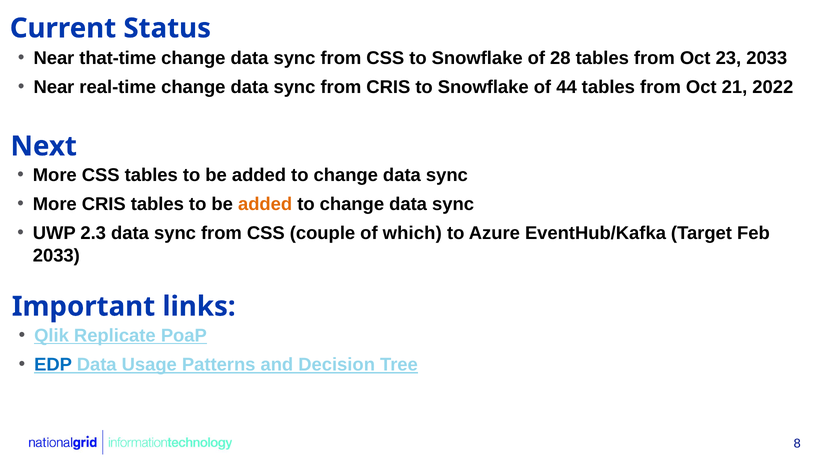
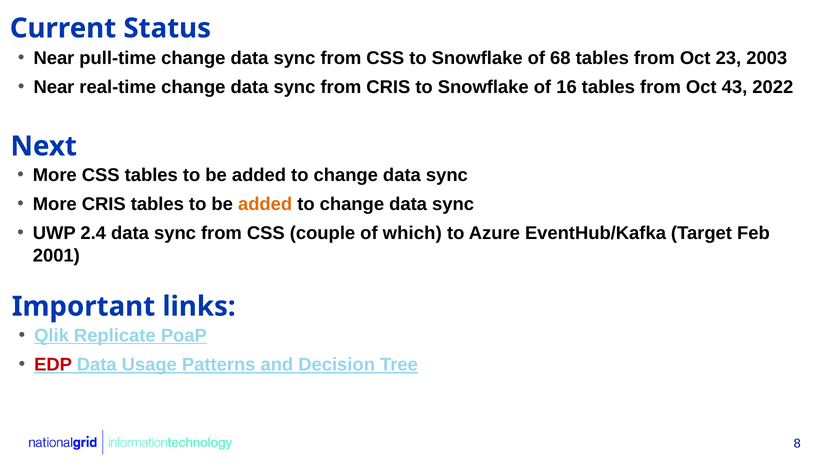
that-time: that-time -> pull-time (118, 58)
28: 28 -> 68 (560, 58)
23 2033: 2033 -> 2003 (767, 58)
44: 44 -> 16 (567, 87)
21: 21 -> 43 (734, 87)
2.3: 2.3 -> 2.4 (93, 233)
2033: 2033 -> 2001 (56, 255)
EDP colour: blue -> red (53, 365)
